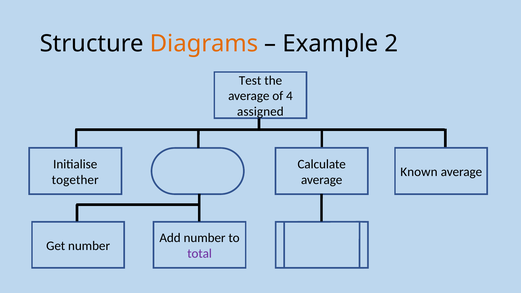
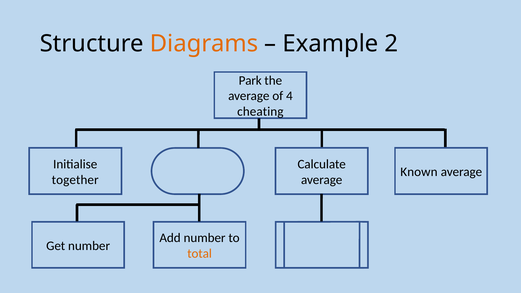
Test: Test -> Park (250, 80)
assigned: assigned -> cheating (260, 112)
total colour: purple -> orange (200, 254)
